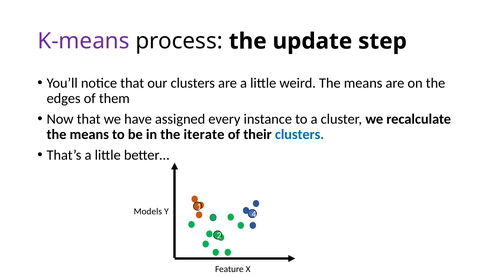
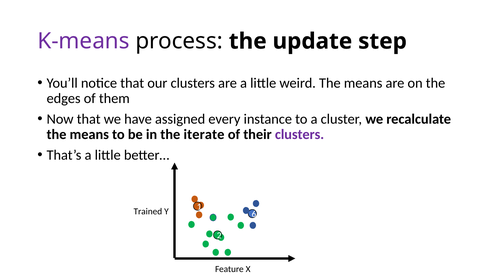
clusters colour: blue -> purple (300, 135)
Models: Models -> Trained (148, 211)
4: 4 -> 6 (254, 214)
